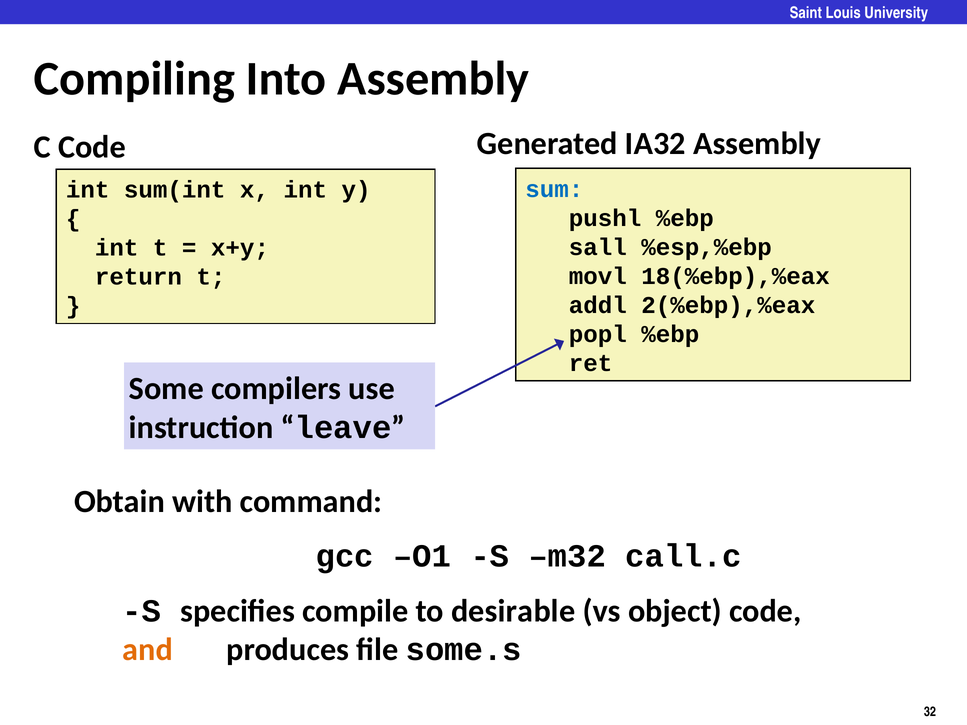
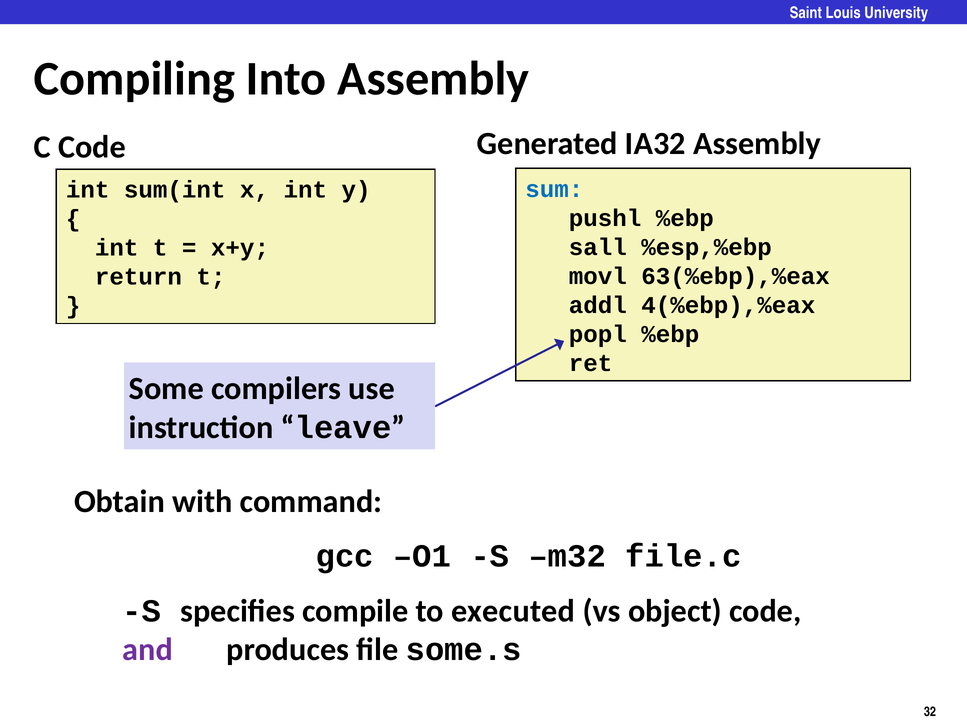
18(%ebp),%eax: 18(%ebp),%eax -> 63(%ebp),%eax (736, 276)
2(%ebp),%eax: 2(%ebp),%eax -> 4(%ebp),%eax (728, 305)
call.c: call.c -> file.c (683, 556)
desirable: desirable -> executed (513, 611)
and colour: orange -> purple (148, 650)
